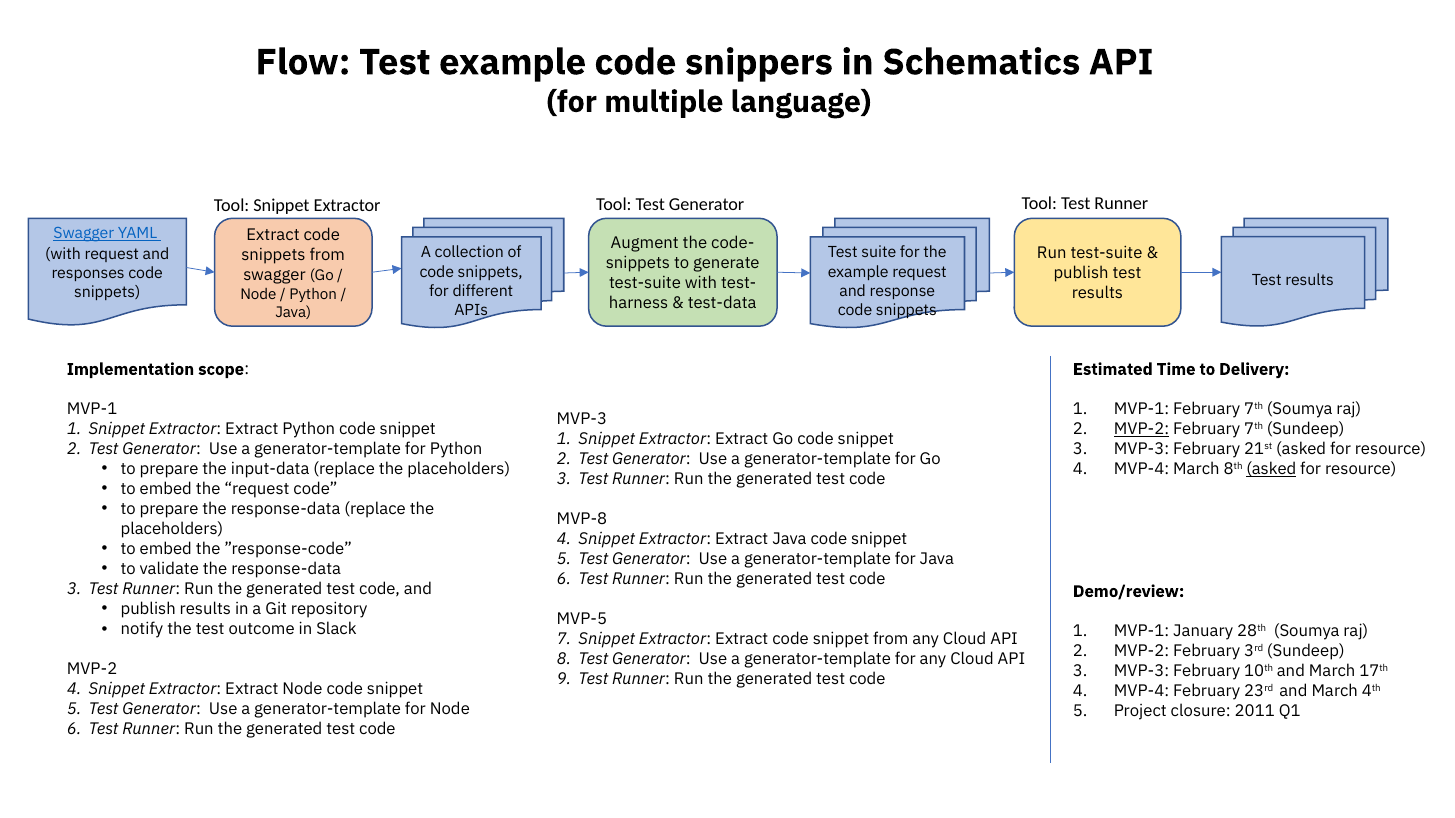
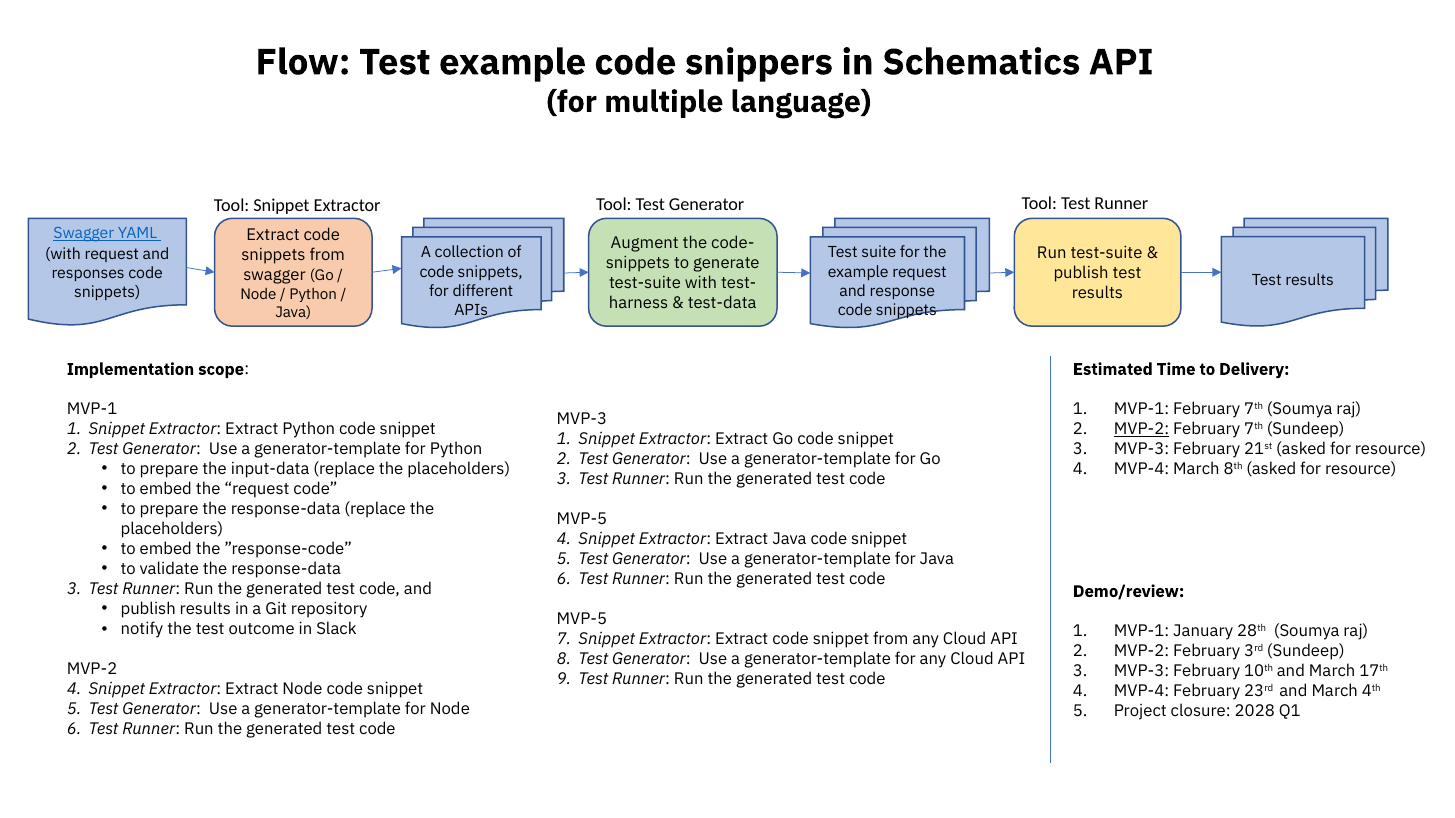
asked underline: present -> none (1271, 470)
MVP-8: MVP-8 -> MVP-5 (582, 519)
2011: 2011 -> 2028 (1255, 712)
